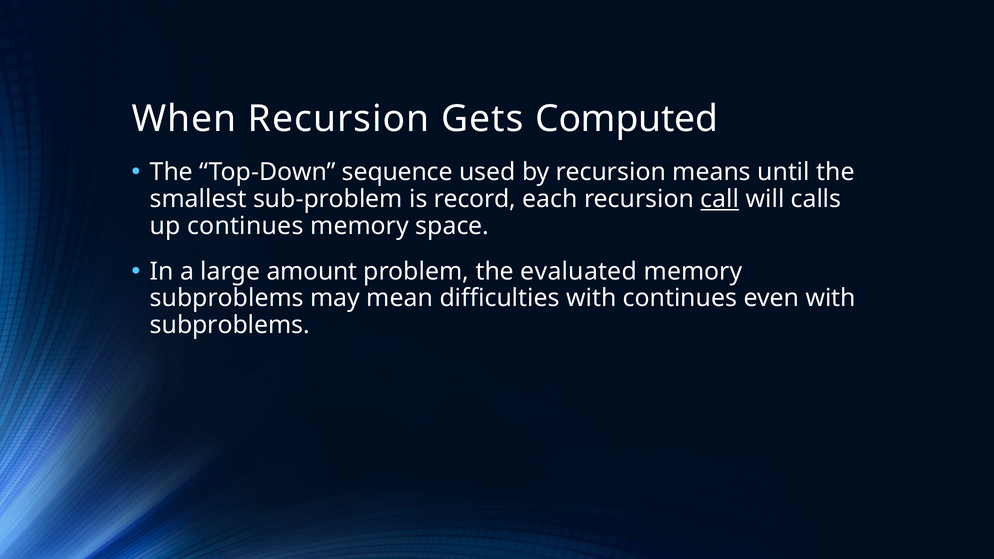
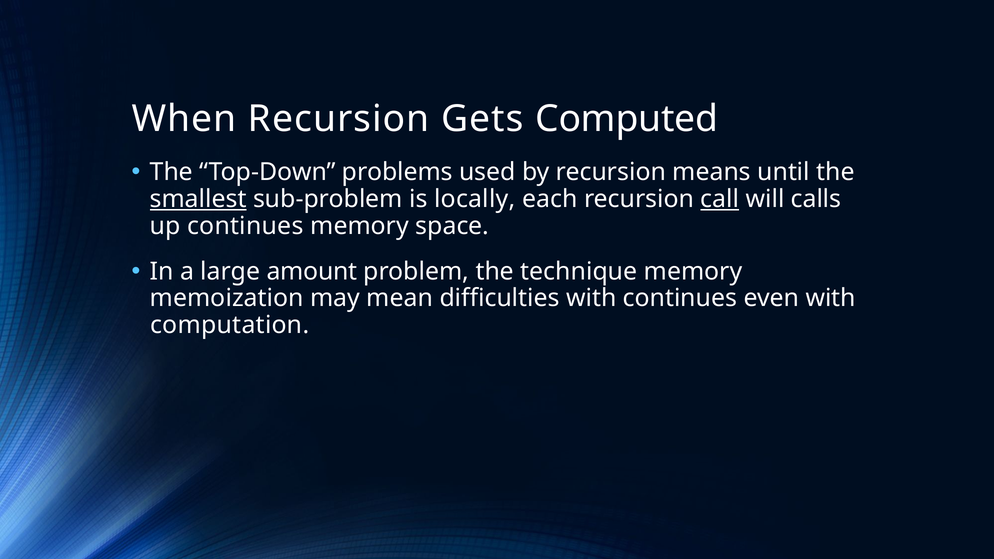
sequence: sequence -> problems (397, 172)
smallest underline: none -> present (198, 199)
record: record -> locally (475, 199)
evaluated: evaluated -> technique (579, 272)
subproblems: subproblems -> memoization (227, 298)
subproblems: subproblems -> computation (230, 325)
